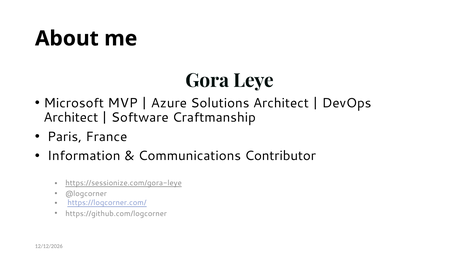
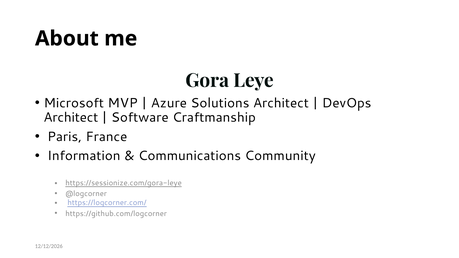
Contributor: Contributor -> Community (280, 156)
